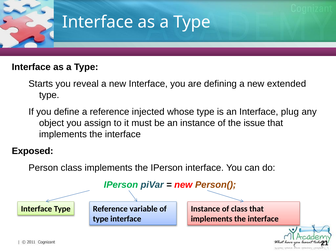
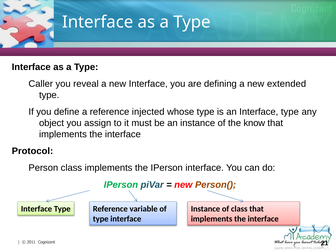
Starts: Starts -> Caller (41, 84)
an Interface plug: plug -> type (290, 112)
issue: issue -> know (254, 123)
Exposed: Exposed -> Protocol (32, 151)
